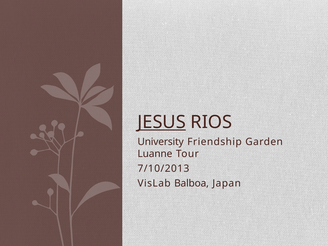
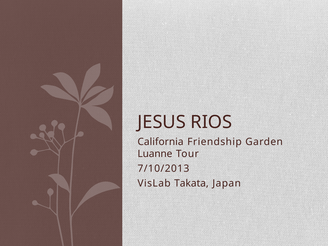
JESUS underline: present -> none (162, 122)
University: University -> California (161, 142)
Balboa: Balboa -> Takata (191, 183)
